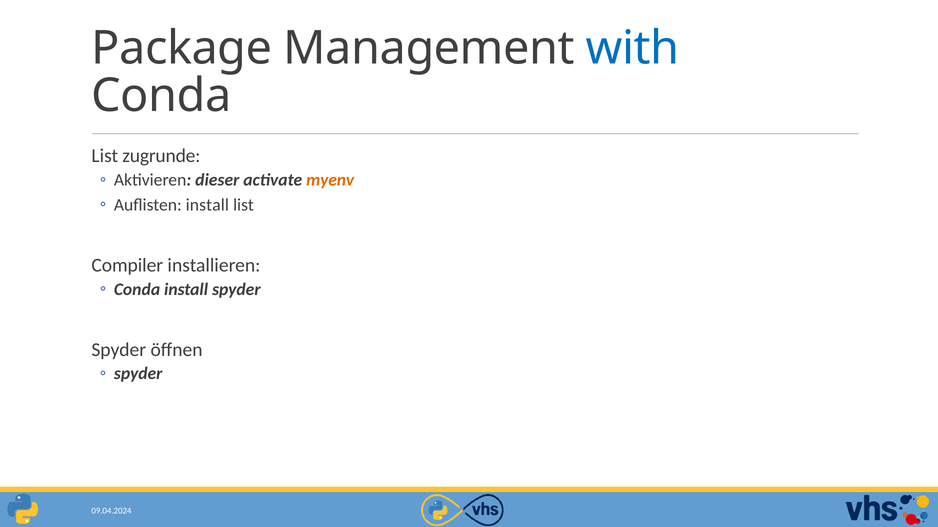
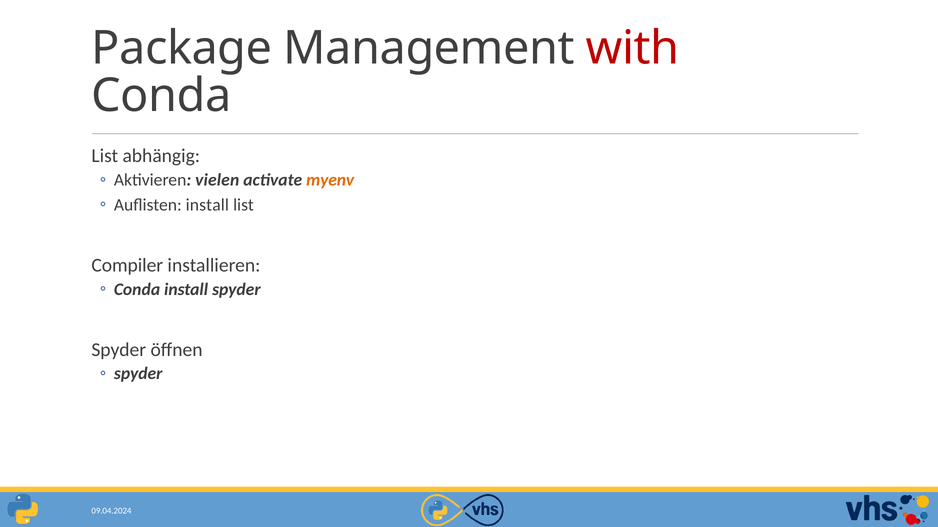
with colour: blue -> red (633, 48)
zugrunde: zugrunde -> abhängig (161, 156)
dieser: dieser -> vielen (217, 180)
